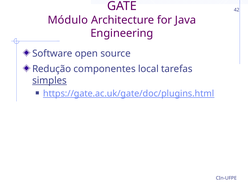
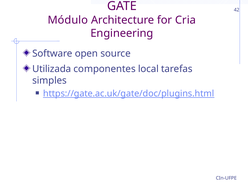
Java: Java -> Cria (186, 20)
Redução: Redução -> Utilizada (52, 69)
simples underline: present -> none (50, 81)
